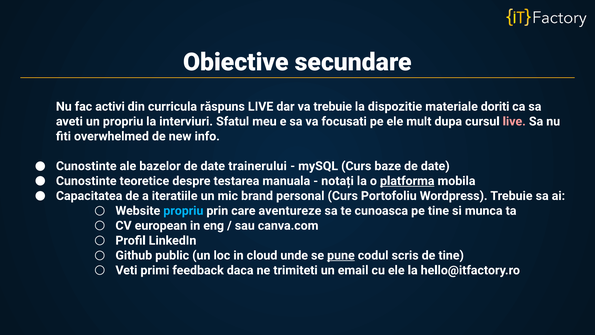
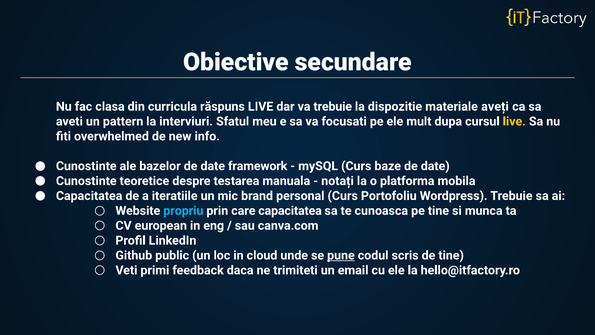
activi: activi -> clasa (110, 106)
doriti: doriti -> aveți (495, 106)
un propriu: propriu -> pattern (123, 121)
live colour: pink -> yellow (514, 121)
trainerului: trainerului -> framework (258, 166)
platforma underline: present -> none (407, 181)
care aventureze: aventureze -> capacitatea (290, 211)
